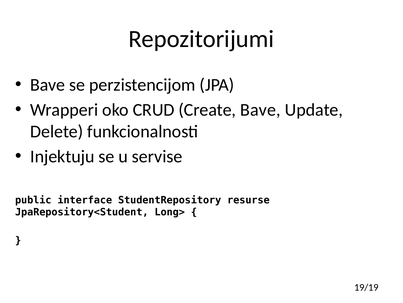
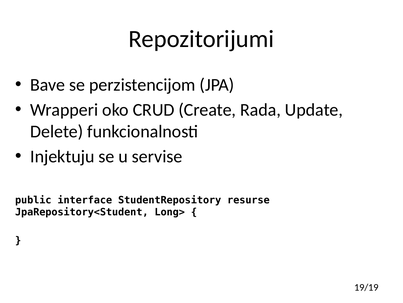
Create Bave: Bave -> Rada (261, 110)
